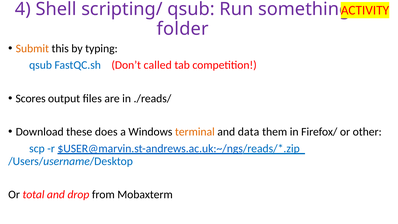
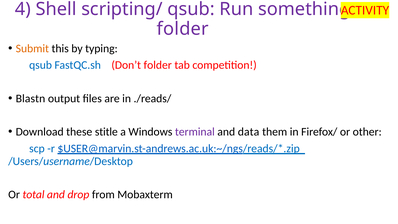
Don’t called: called -> folder (158, 65)
Scores: Scores -> Blastn (30, 98)
does: does -> stitle (106, 132)
terminal colour: orange -> purple (195, 132)
